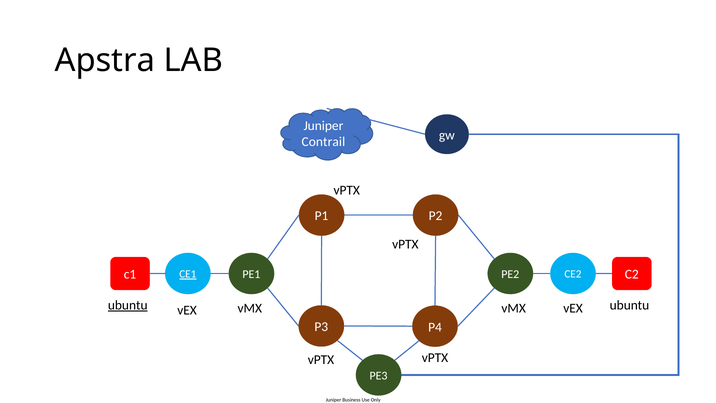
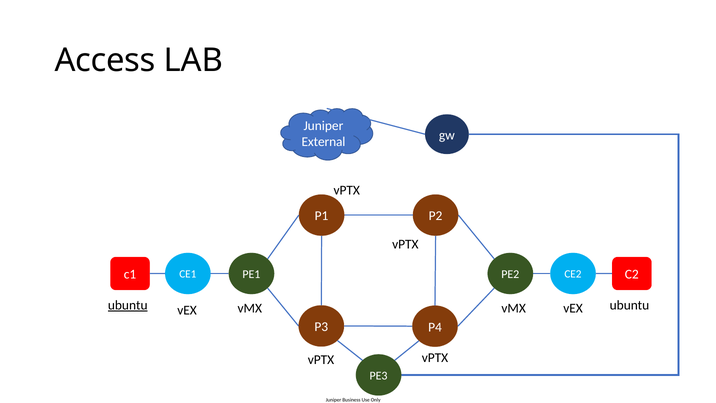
Apstra: Apstra -> Access (105, 60)
Contrail: Contrail -> External (323, 142)
CE1 underline: present -> none (188, 274)
